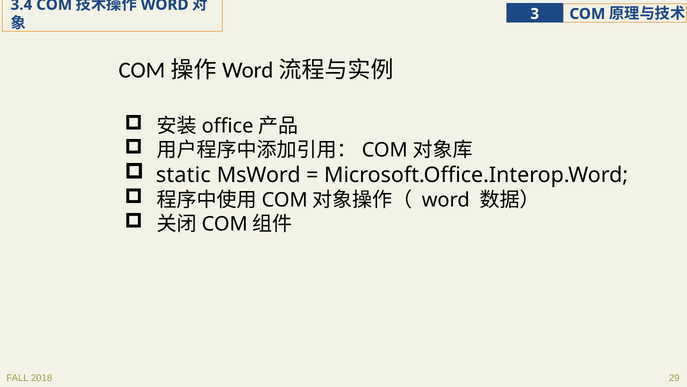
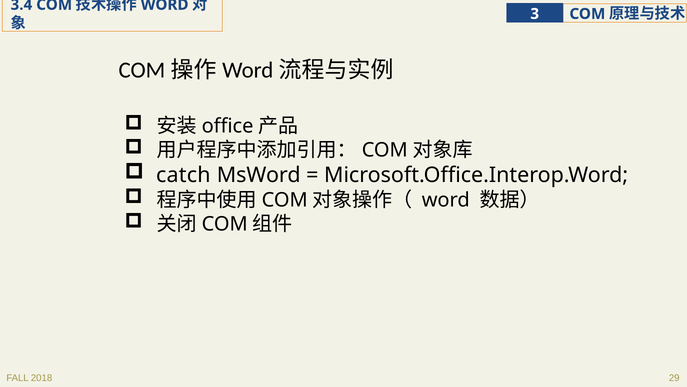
static: static -> catch (183, 175)
